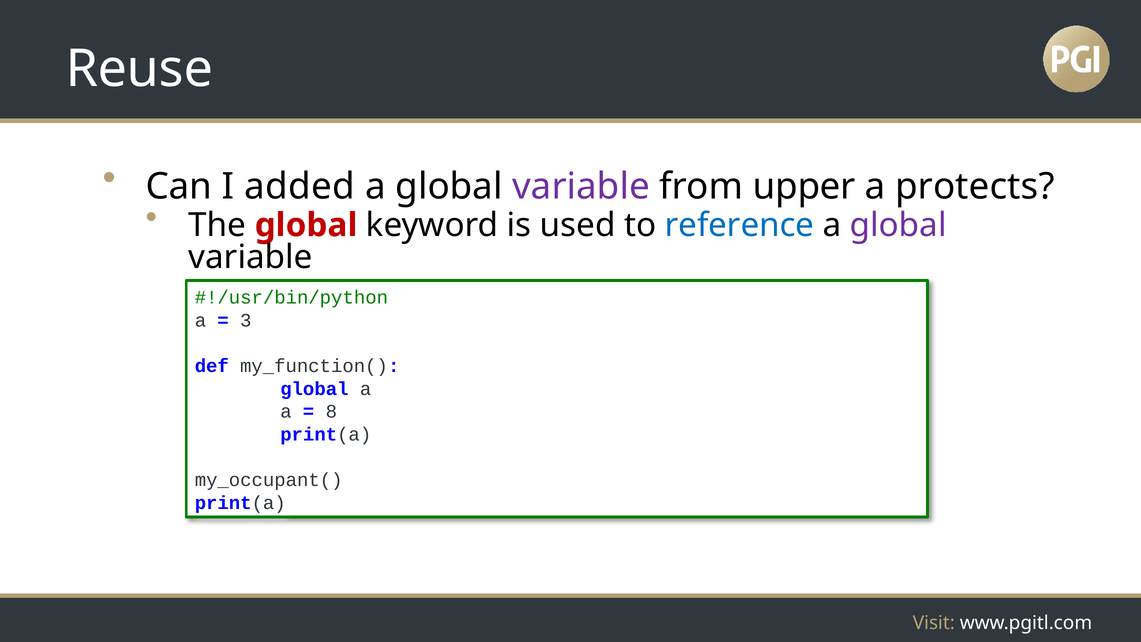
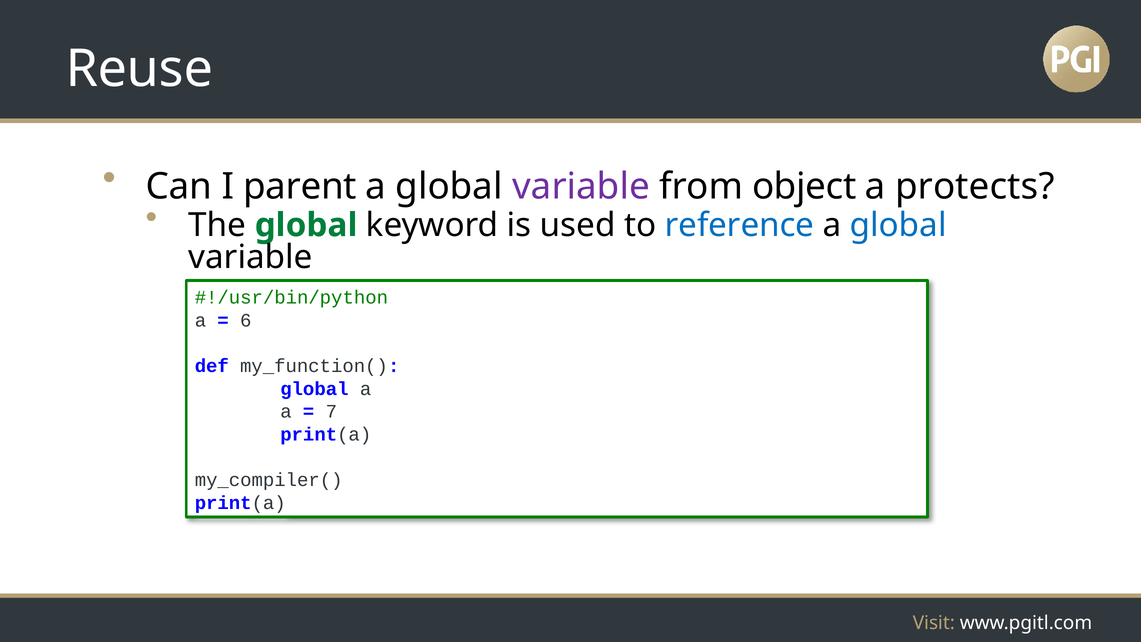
added: added -> parent (300, 187)
upper: upper -> object (804, 187)
global colour: red -> green (306, 225)
global colour: purple -> blue (898, 225)
3: 3 -> 6 (246, 320)
8: 8 -> 7 (331, 411)
my_occupant(: my_occupant( -> my_compiler( (269, 480)
